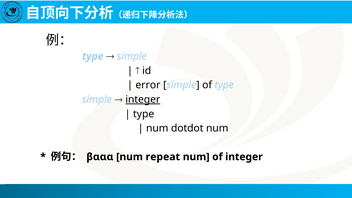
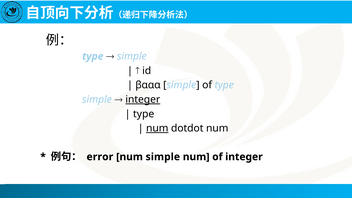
error: error -> βααα (148, 85)
num underline: none -> present (157, 128)
βααα: βααα -> error (100, 157)
num repeat: repeat -> simple (163, 157)
